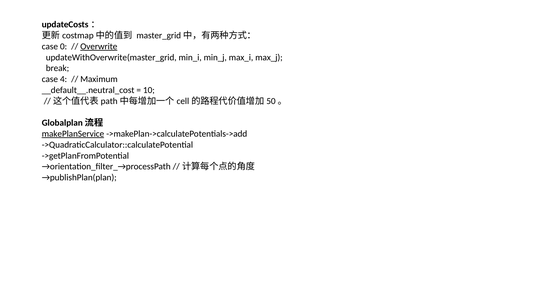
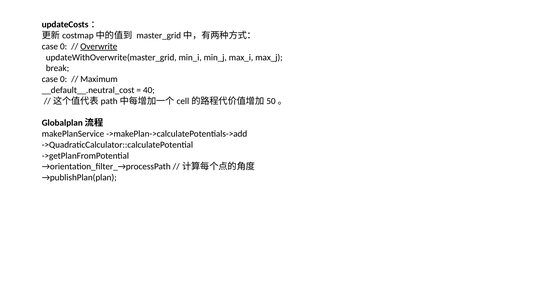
4: 4 -> 0 (64, 79)
10: 10 -> 40 (149, 90)
makePlanService underline: present -> none (73, 134)
